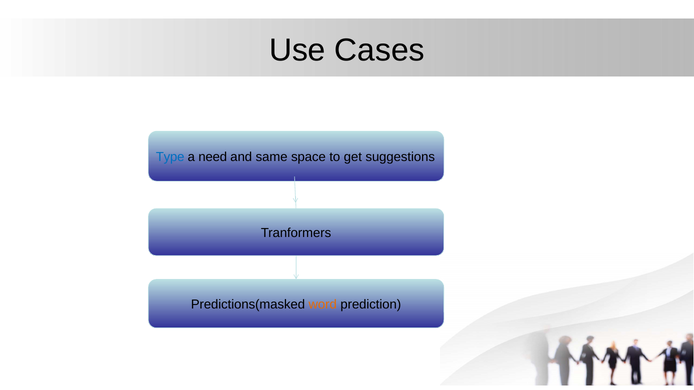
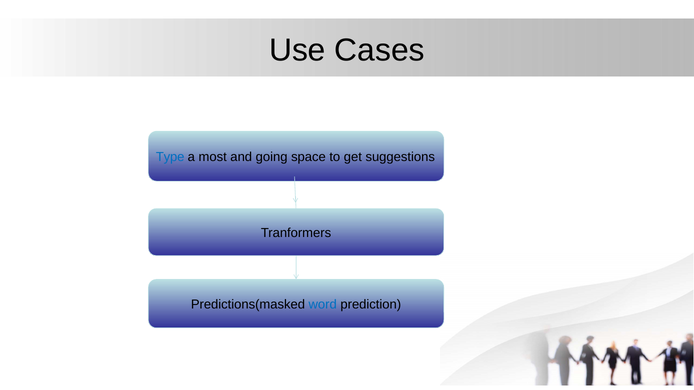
need: need -> most (213, 157)
same: same -> going (272, 157)
word colour: orange -> blue (323, 305)
